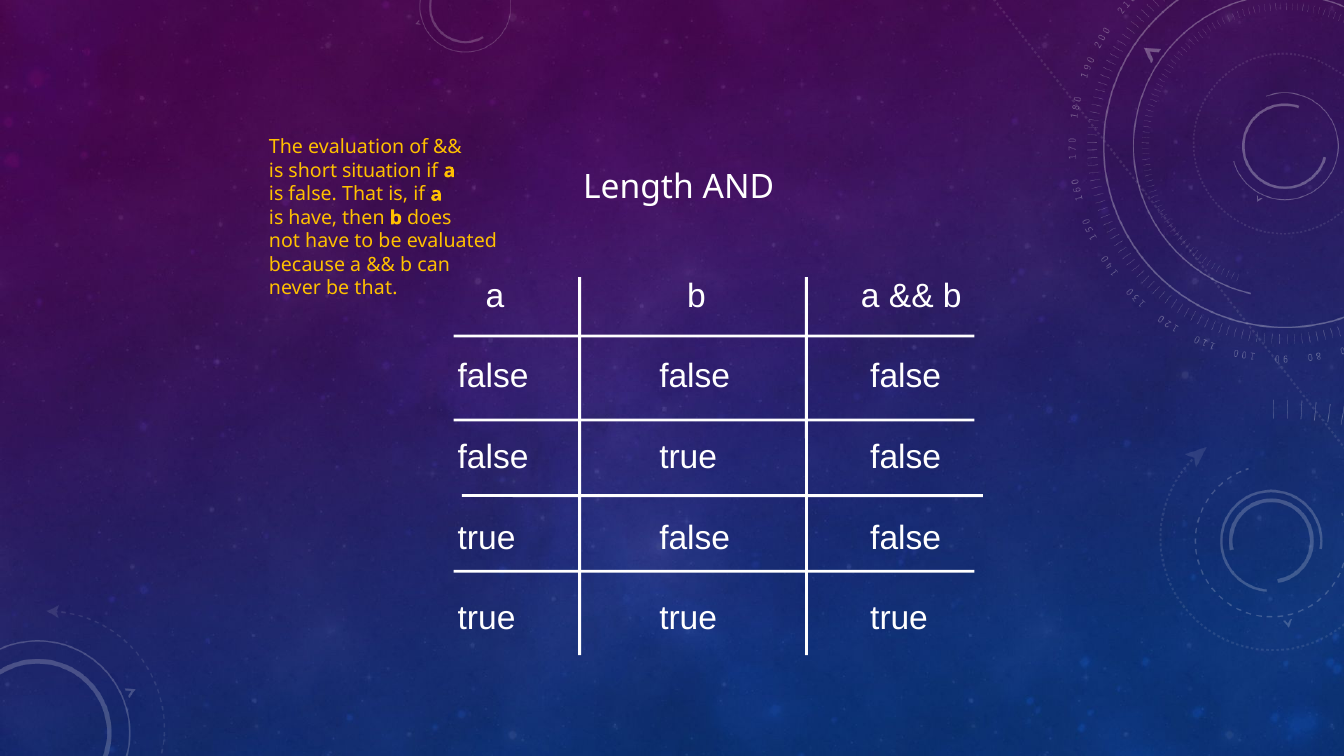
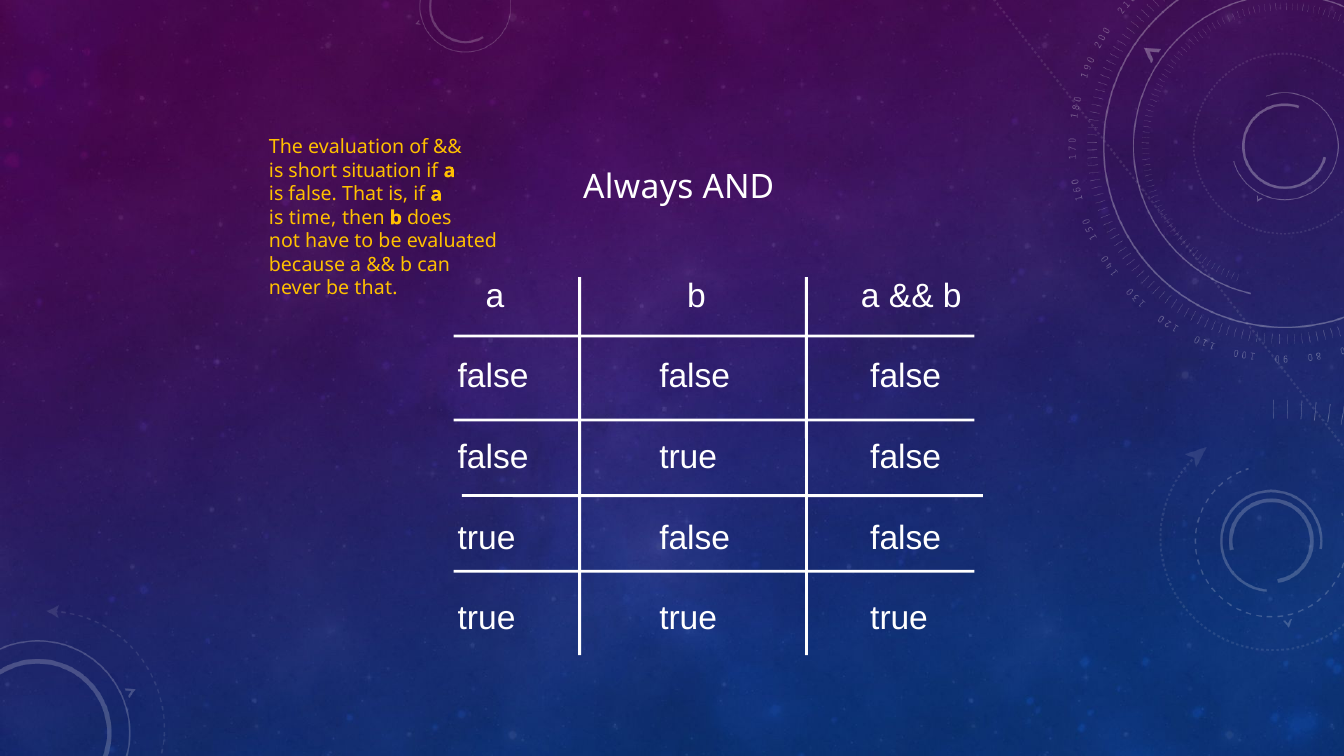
Length: Length -> Always (638, 187)
is have: have -> time (313, 218)
